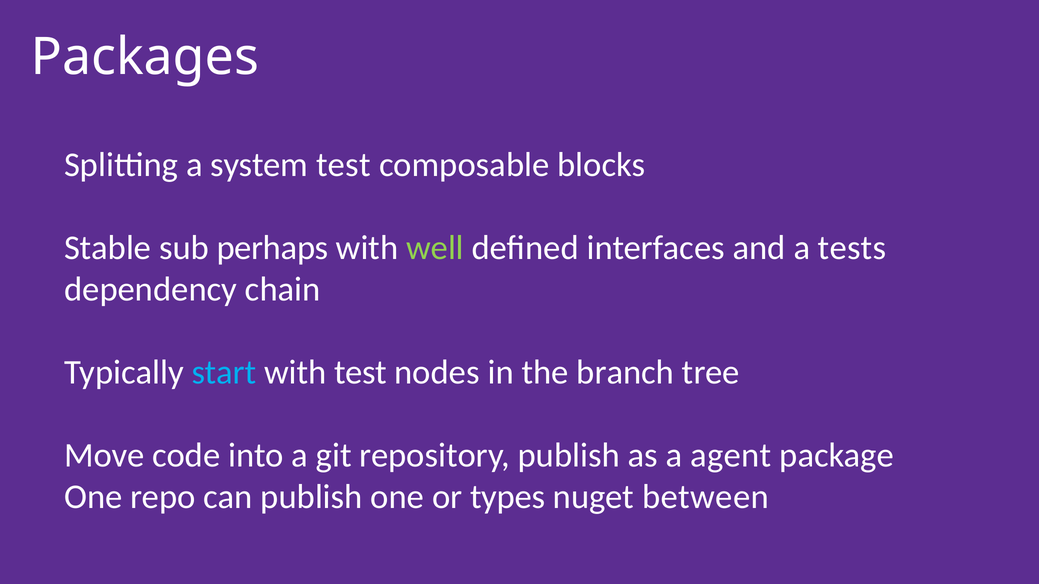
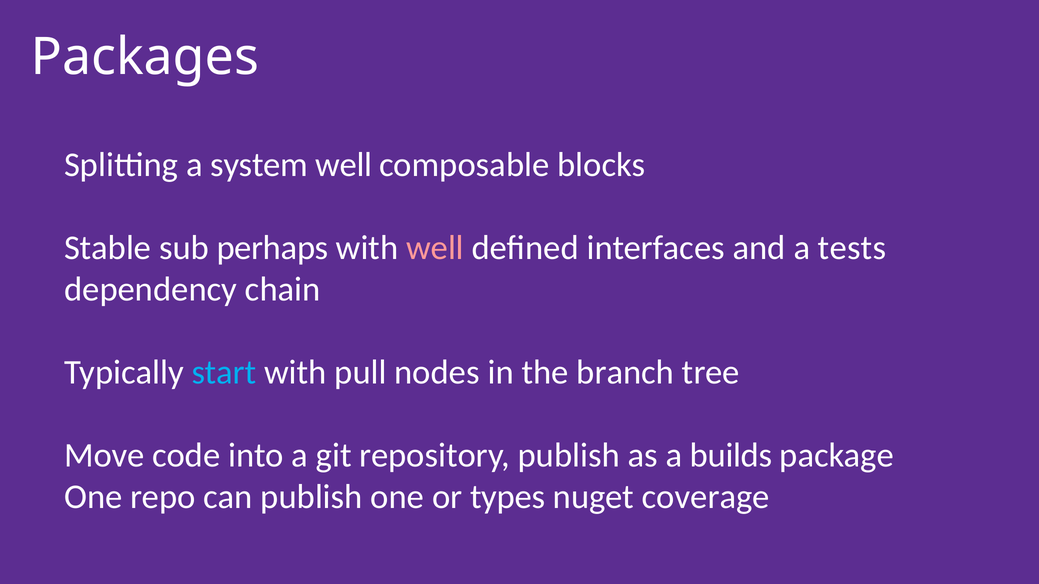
system test: test -> well (344, 165)
well colour: light green -> pink (435, 248)
with test: test -> pull (360, 373)
agent: agent -> builds (731, 456)
between: between -> coverage (706, 497)
